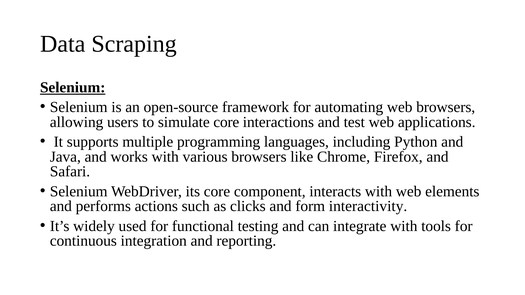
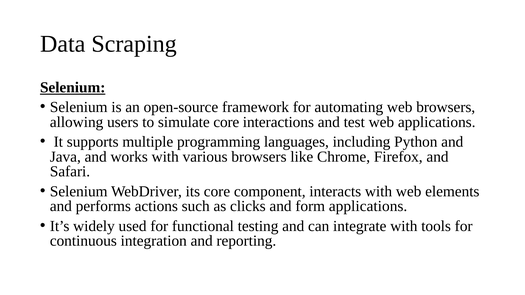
form interactivity: interactivity -> applications (368, 206)
